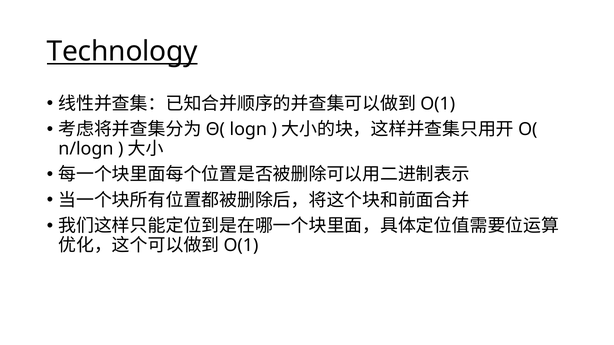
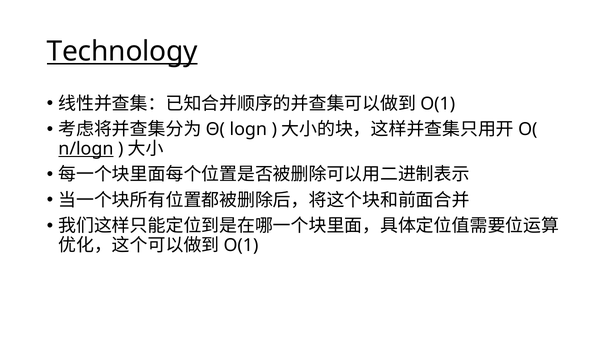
n/logn underline: none -> present (86, 149)
